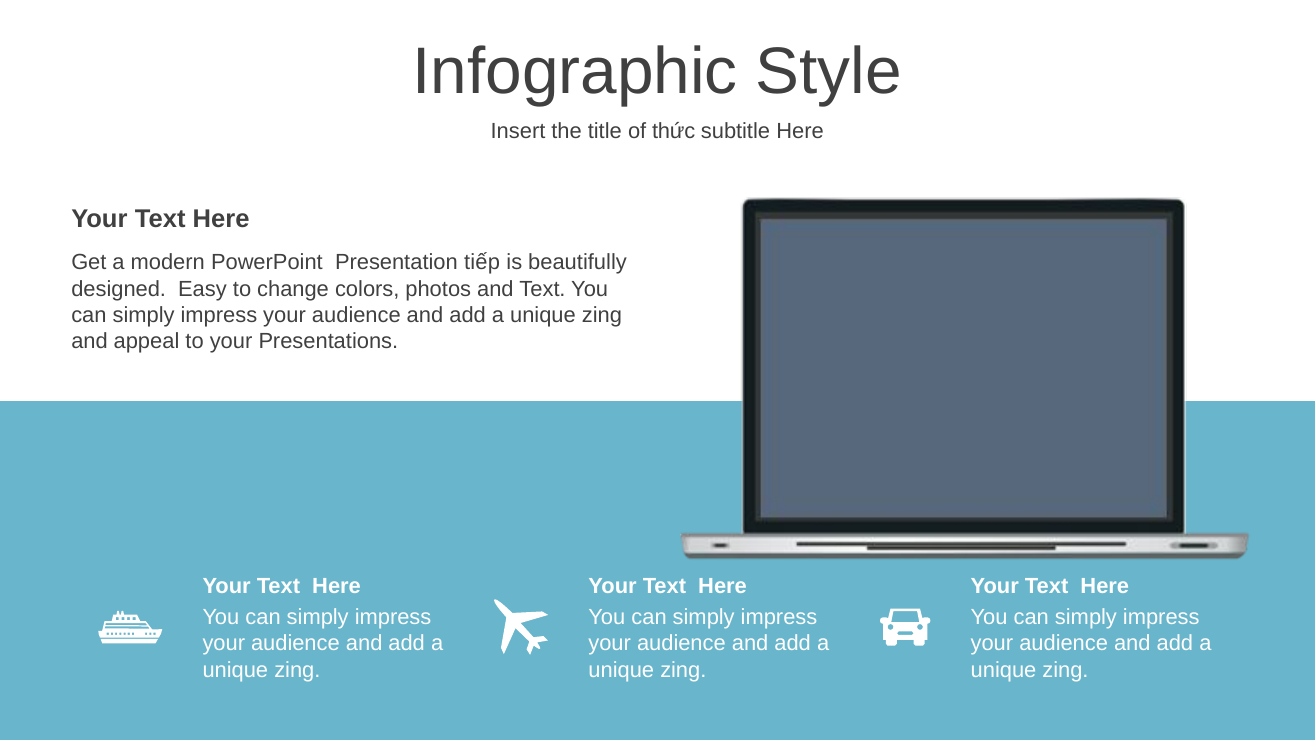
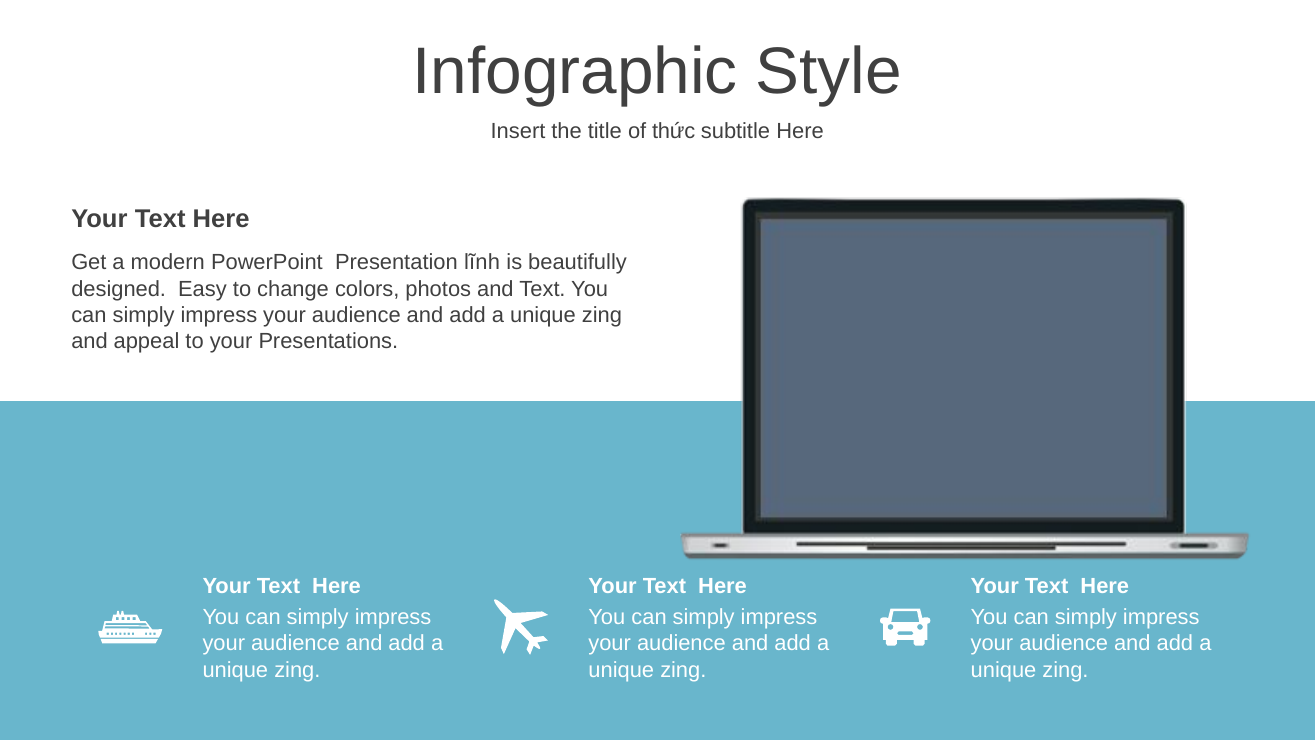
tiếp: tiếp -> lĩnh (482, 263)
